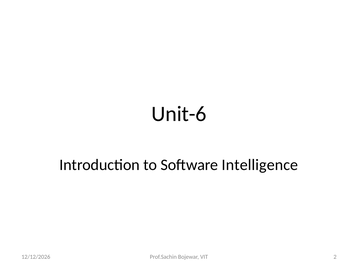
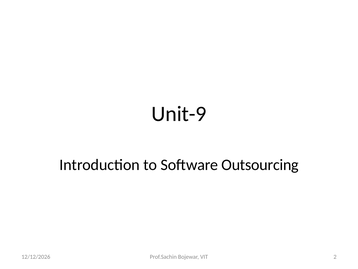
Unit-6: Unit-6 -> Unit-9 (179, 114)
Intelligence: Intelligence -> Outsourcing (260, 165)
